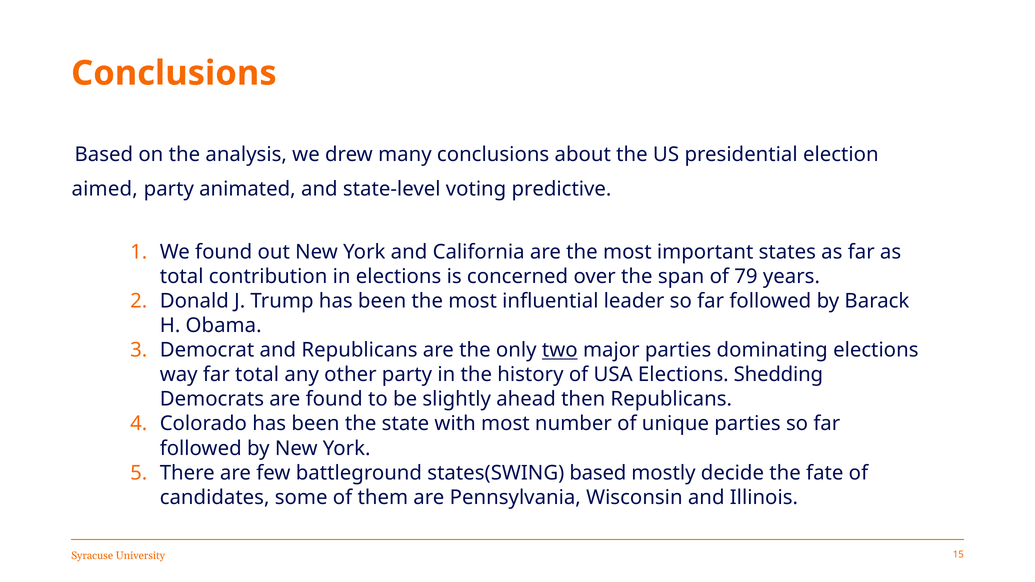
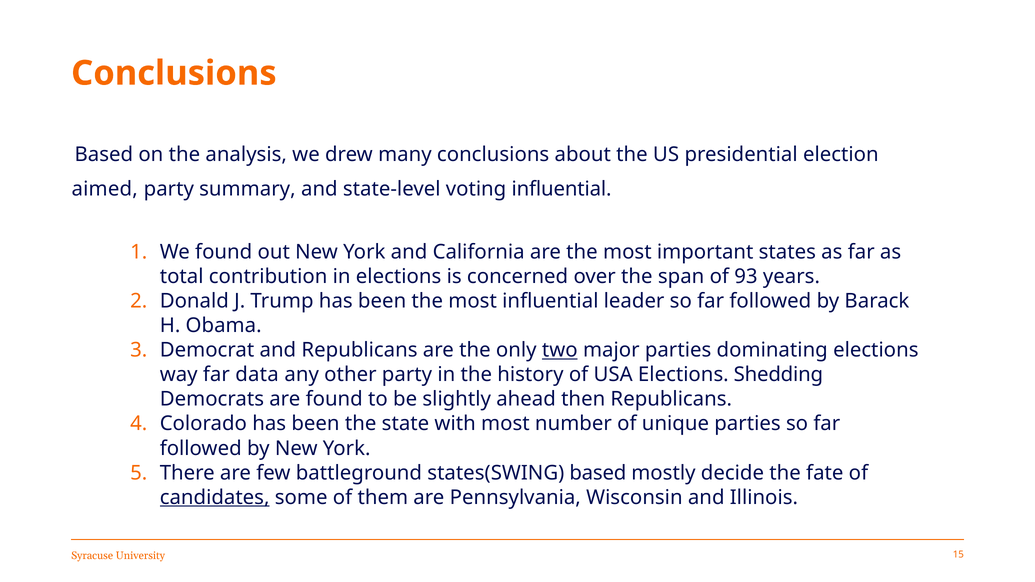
animated: animated -> summary (247, 189)
voting predictive: predictive -> influential (562, 189)
79: 79 -> 93 (746, 277)
far total: total -> data (257, 375)
candidates underline: none -> present (215, 498)
